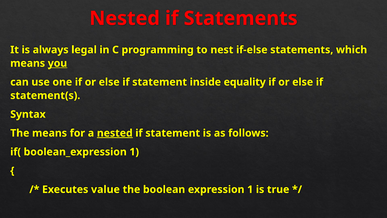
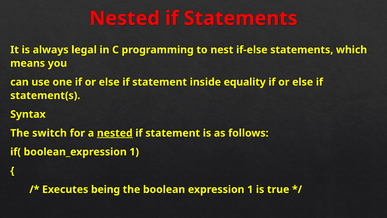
you underline: present -> none (57, 63)
The means: means -> switch (49, 133)
value: value -> being (106, 189)
